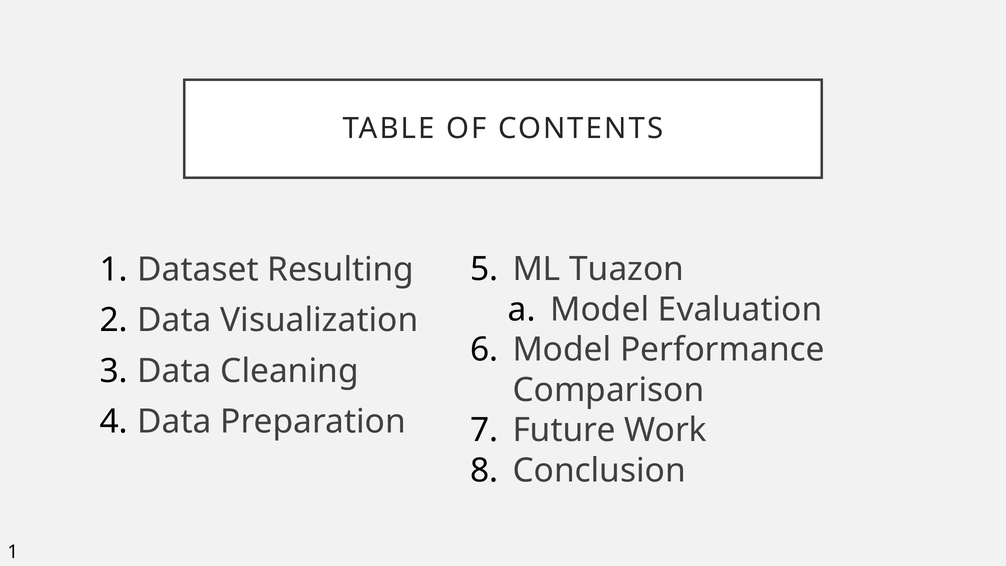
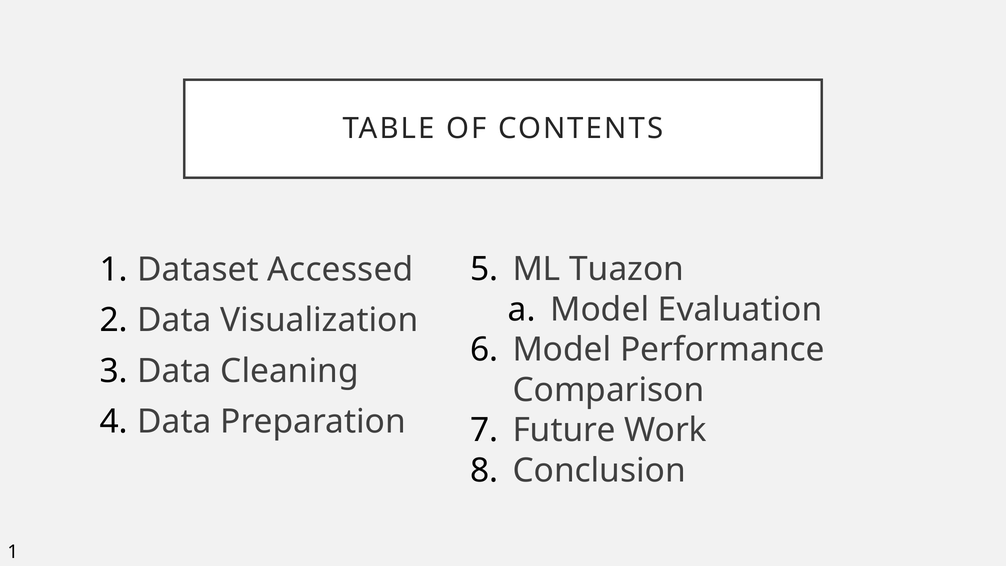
Resulting: Resulting -> Accessed (340, 269)
